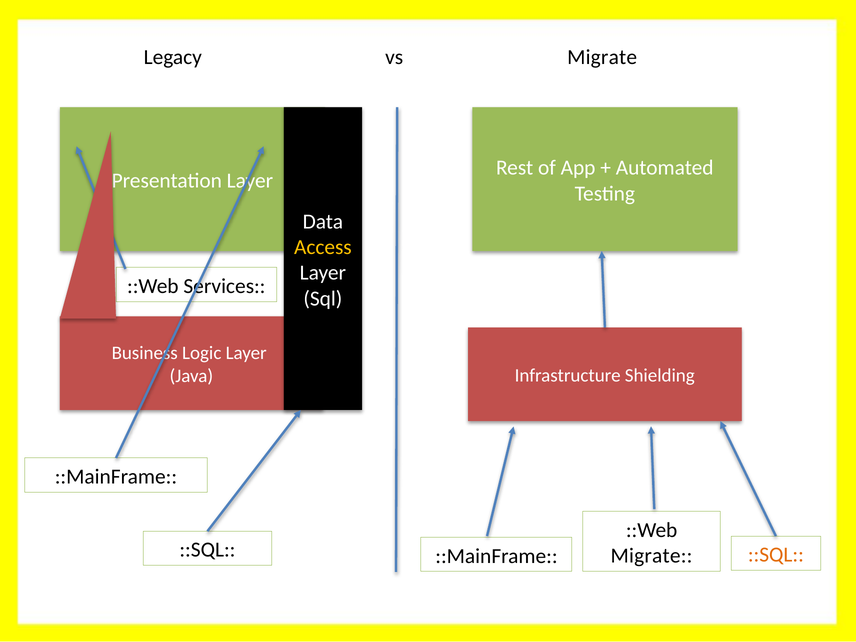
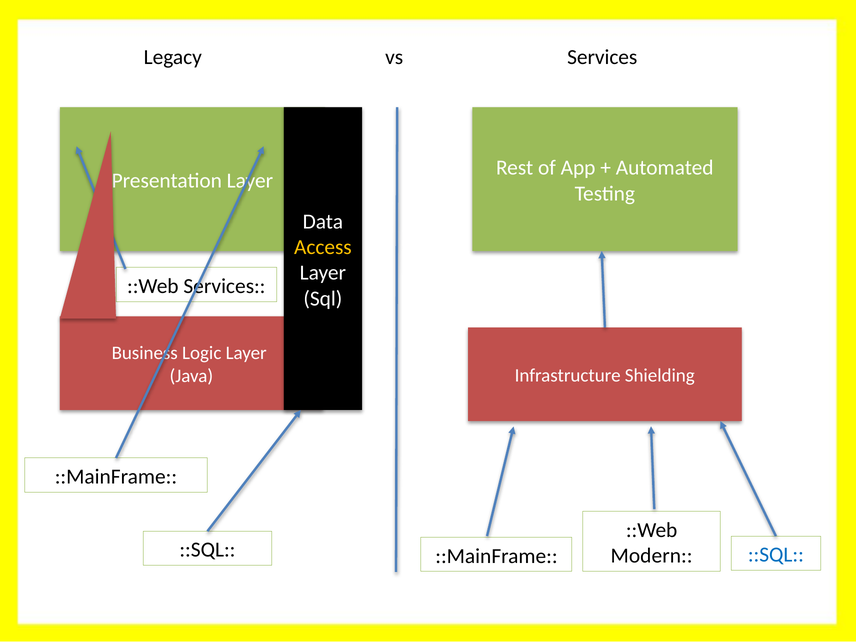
vs Migrate: Migrate -> Services (602, 57)
::SQL colour: orange -> blue (776, 555)
Migrate: Migrate -> Modern (652, 556)
